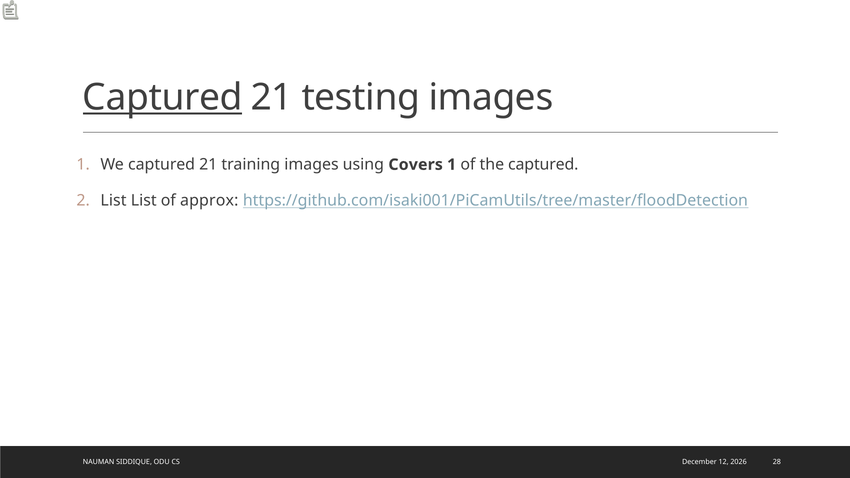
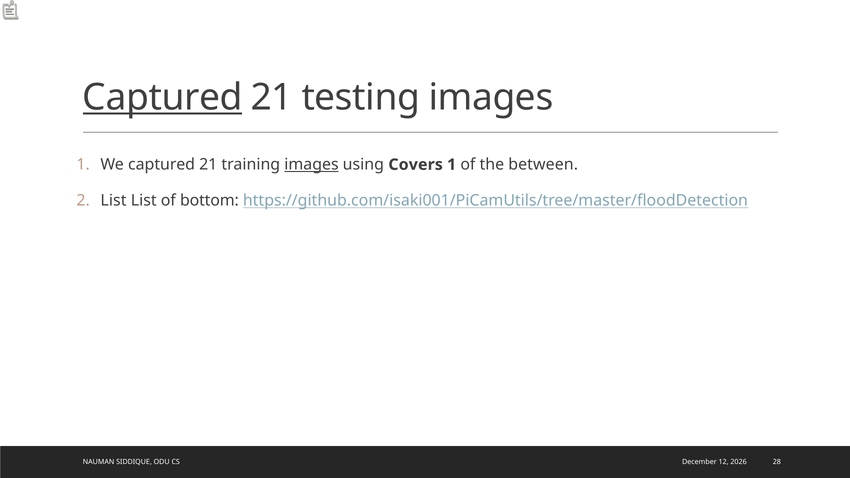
images underline: none -> present (312, 165)
the captured: captured -> between (543, 165)
approx: approx -> bottom (209, 200)
